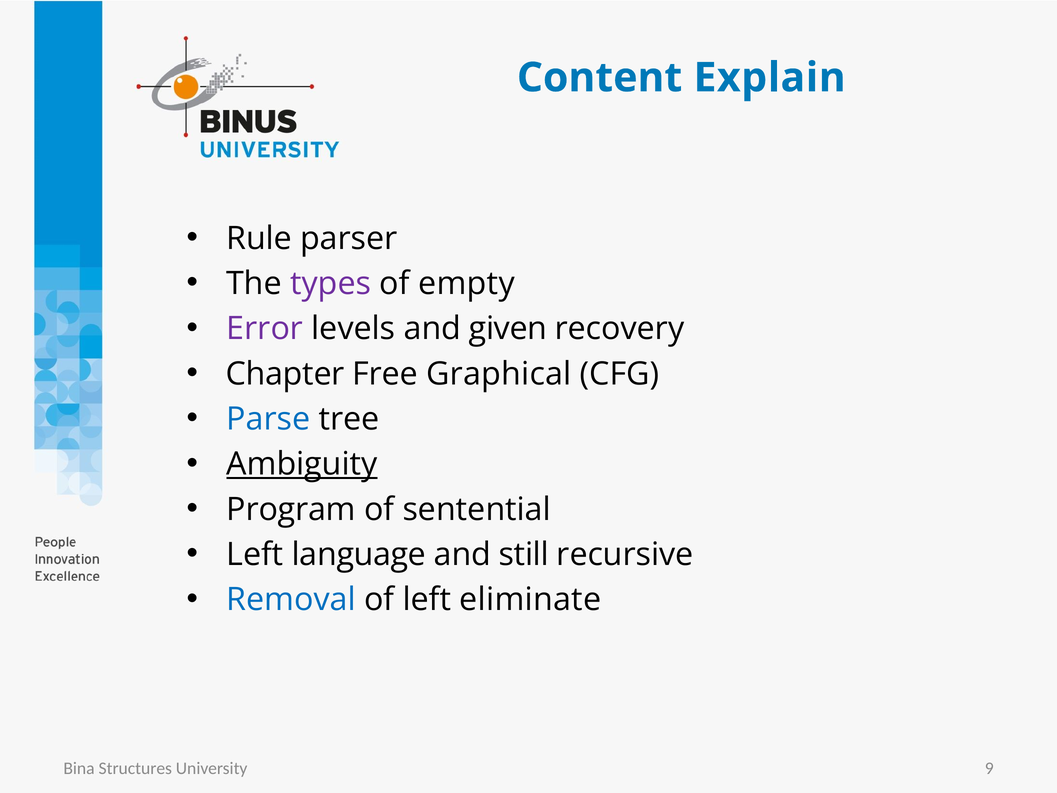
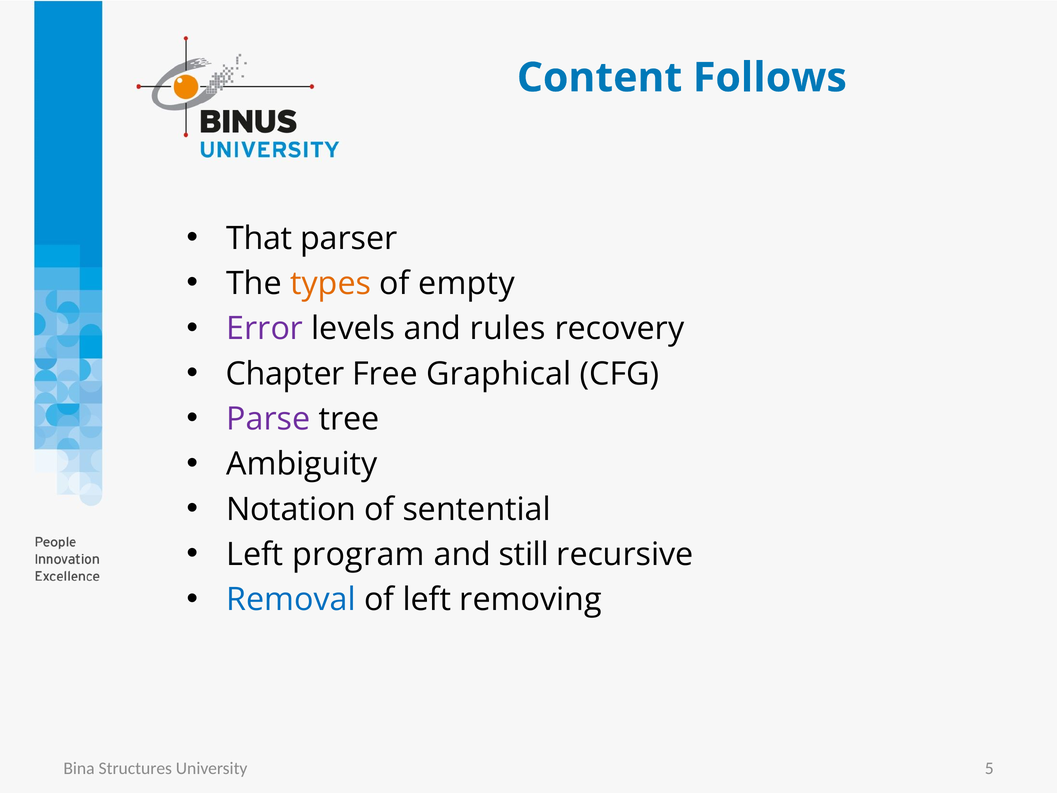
Explain: Explain -> Follows (770, 78)
Rule: Rule -> That (259, 238)
types colour: purple -> orange (331, 283)
given: given -> rules (508, 329)
Parse colour: blue -> purple (268, 419)
Ambiguity underline: present -> none (302, 464)
Program: Program -> Notation (291, 509)
language: language -> program (359, 554)
eliminate: eliminate -> removing (531, 599)
9: 9 -> 5 (989, 768)
